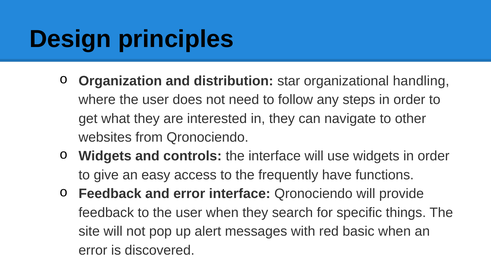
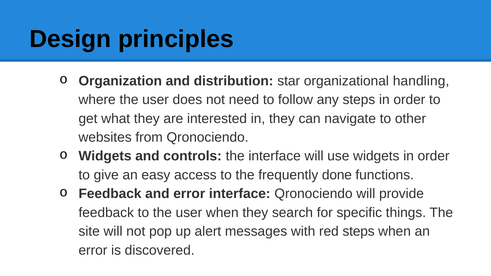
have: have -> done (337, 175)
red basic: basic -> steps (359, 232)
